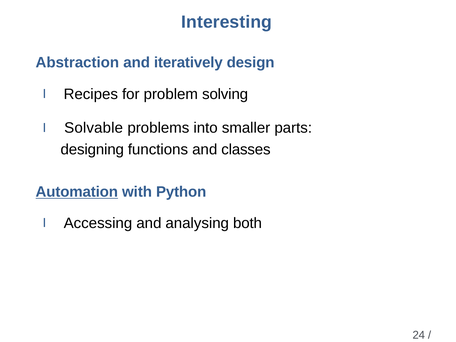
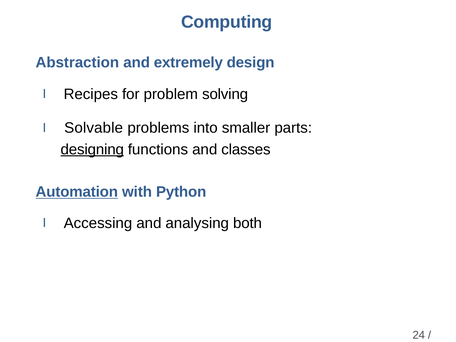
Interesting: Interesting -> Computing (227, 22)
iteratively: iteratively -> extremely (188, 63)
designing underline: none -> present (92, 150)
